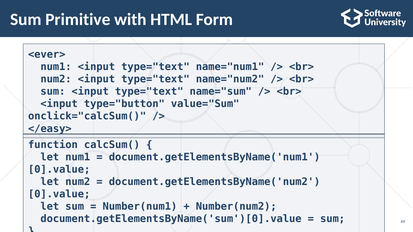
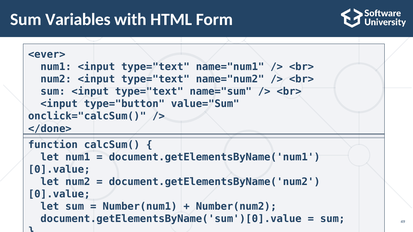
Primitive: Primitive -> Variables (78, 20)
</easy>: </easy> -> </done> (50, 129)
